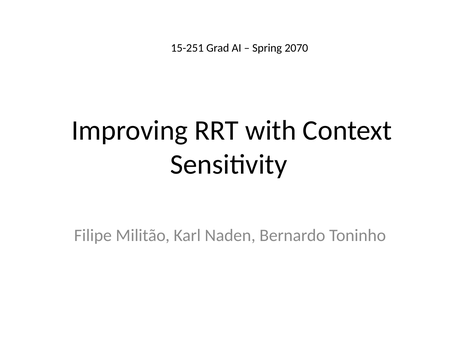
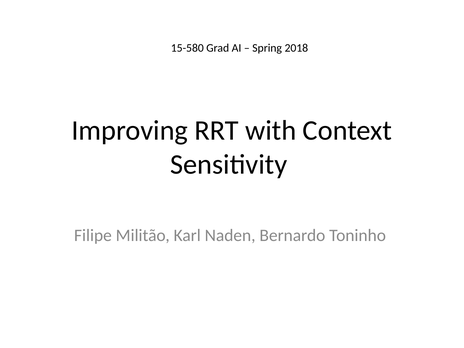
15-251: 15-251 -> 15-580 (187, 48)
2070: 2070 -> 2018 (296, 48)
